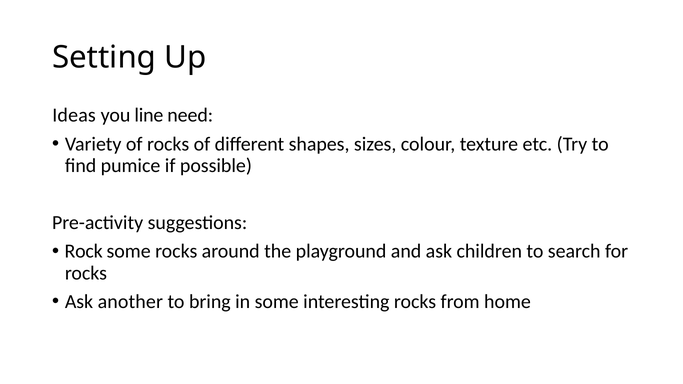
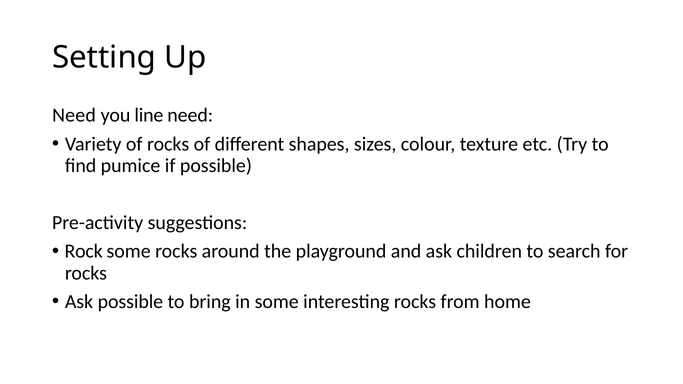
Ideas: Ideas -> Need (74, 115)
Ask another: another -> possible (130, 302)
